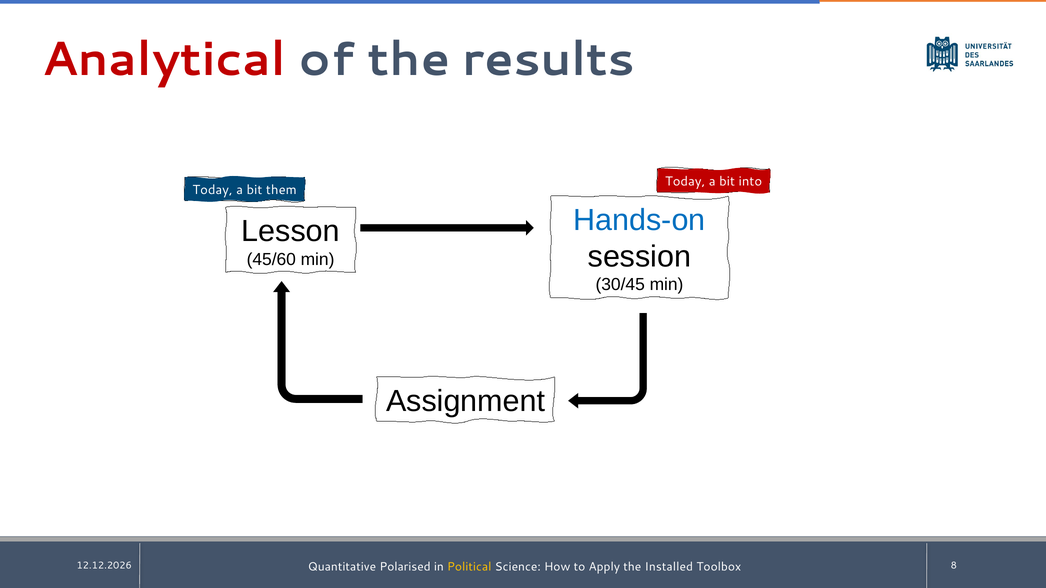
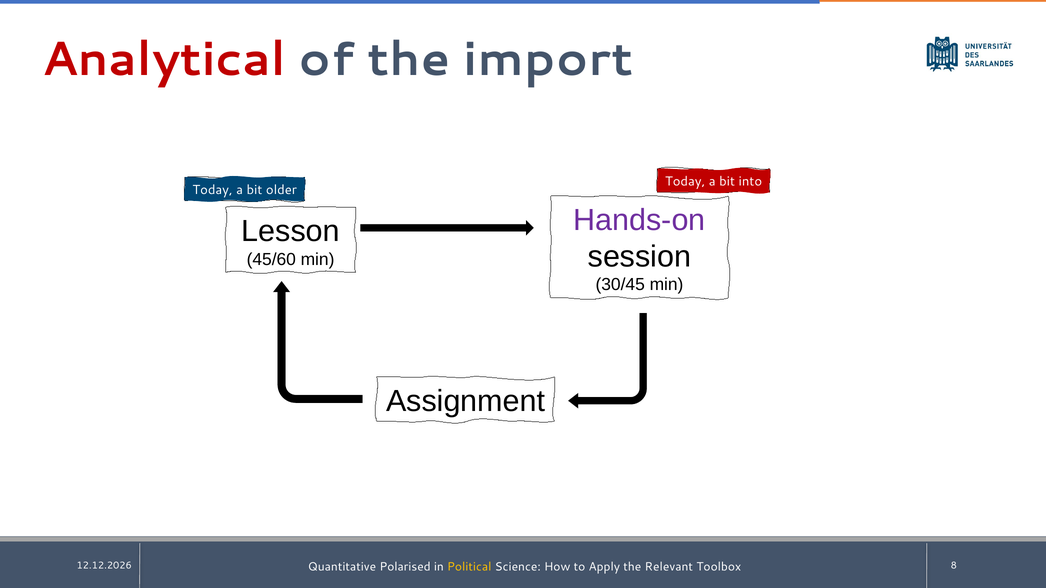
results: results -> import (548, 59)
them: them -> older (281, 190)
Hands-on colour: blue -> purple (639, 220)
Installed: Installed -> Relevant (669, 567)
